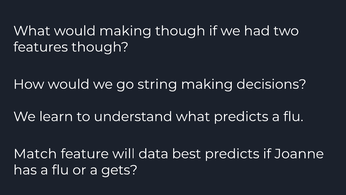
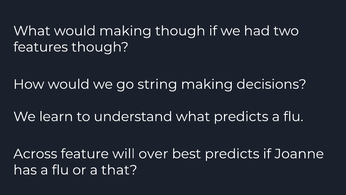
Match: Match -> Across (35, 154)
data: data -> over (153, 154)
gets: gets -> that (119, 170)
